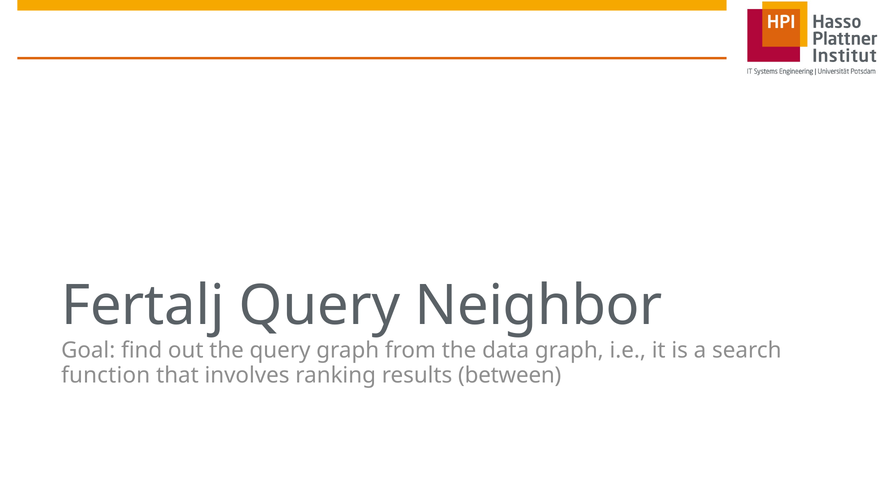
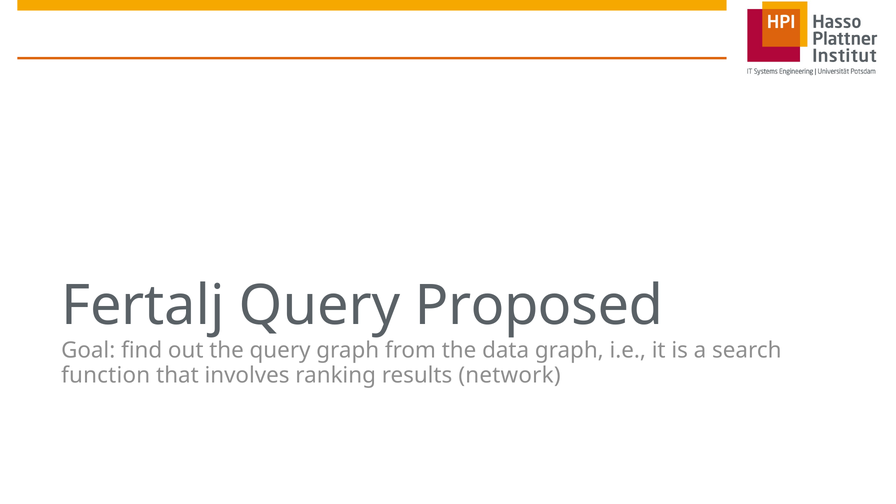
Neighbor: Neighbor -> Proposed (539, 306)
between: between -> network (510, 375)
